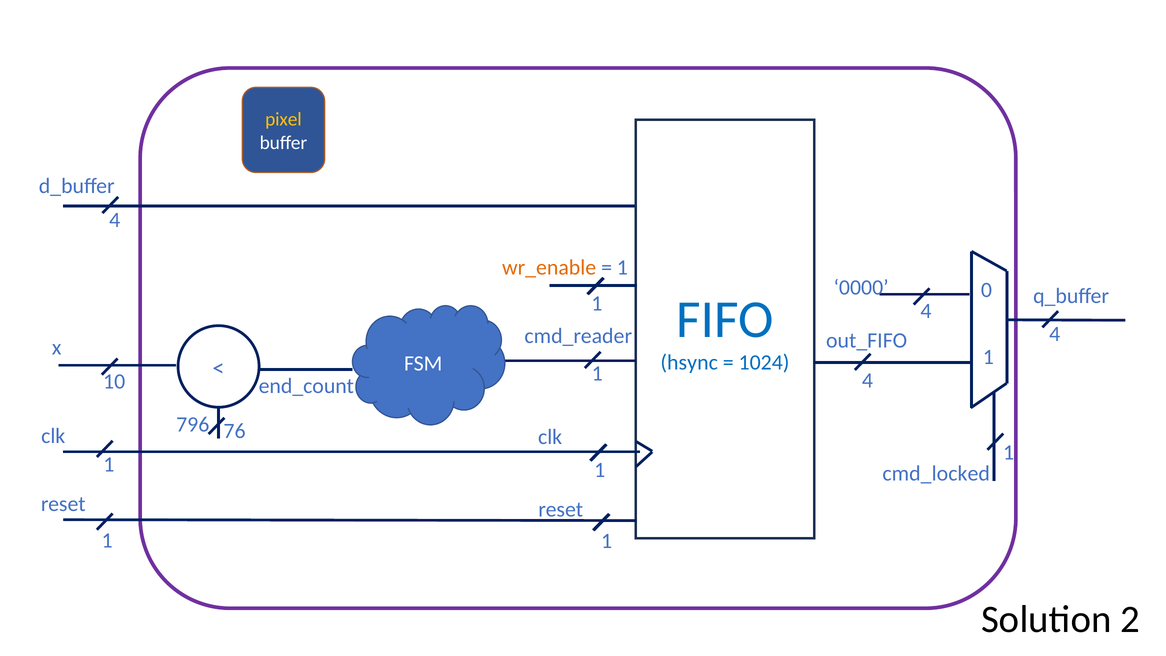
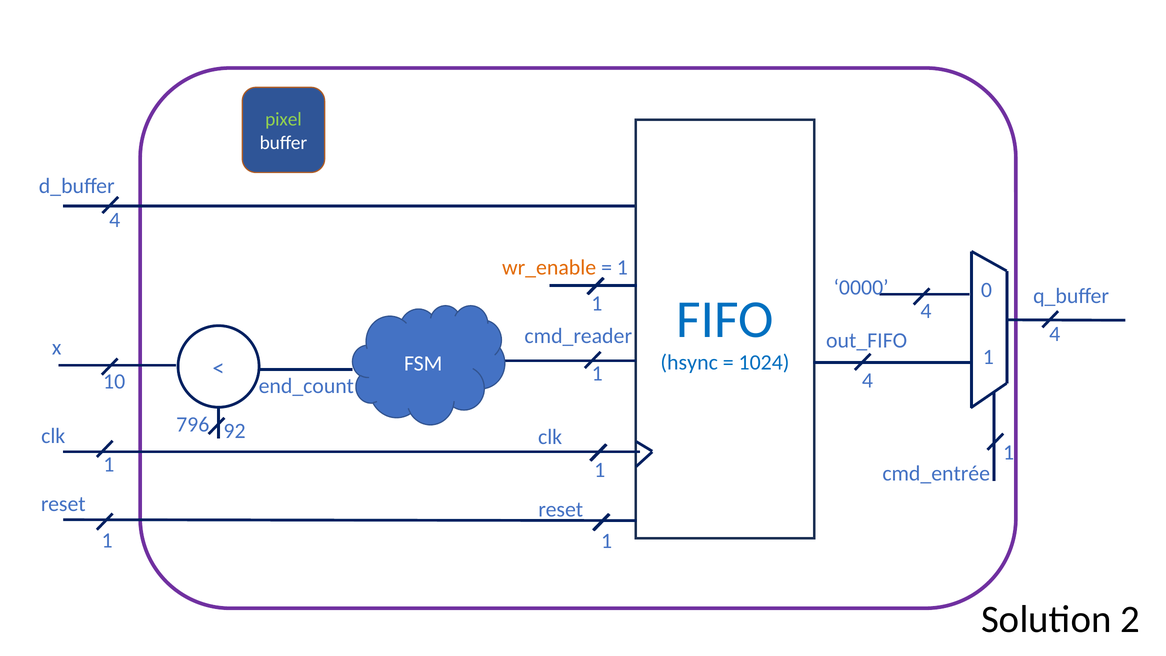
pixel colour: yellow -> light green (283, 120)
76: 76 -> 92 (235, 431)
cmd_locked: cmd_locked -> cmd_entrée (936, 473)
